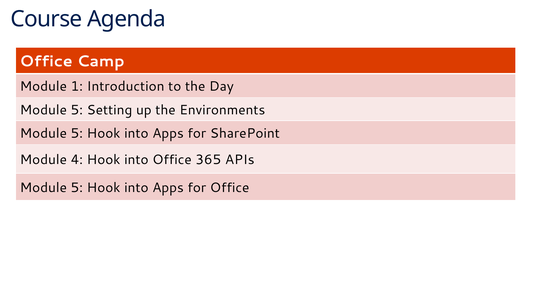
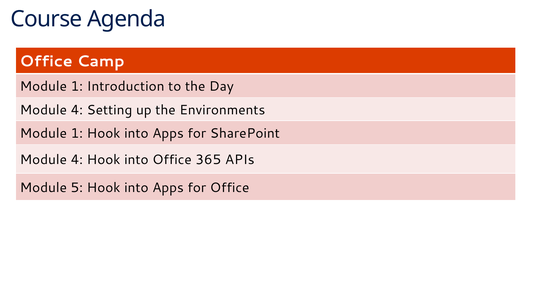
5: 5 -> 4 (77, 110)
5: 5 -> 1 (77, 134)
